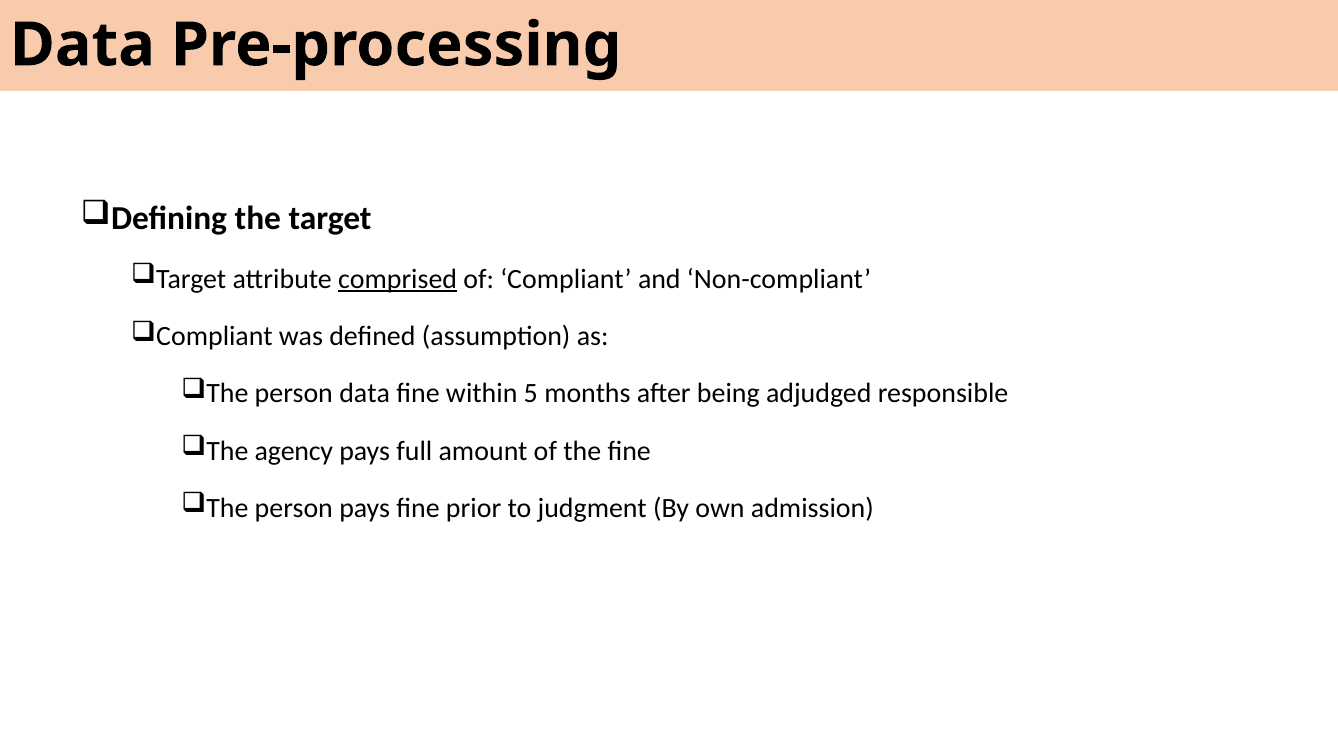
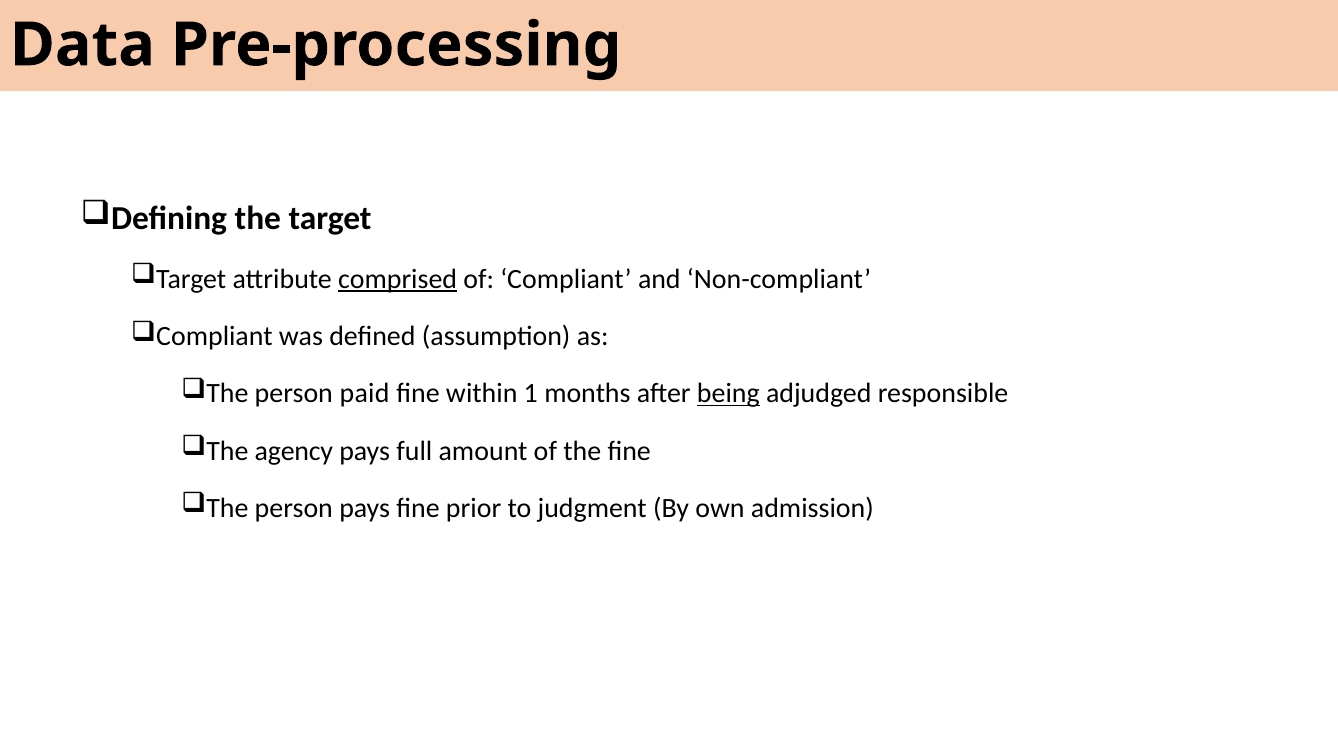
person data: data -> paid (365, 393)
5: 5 -> 1 (531, 393)
being underline: none -> present (728, 393)
